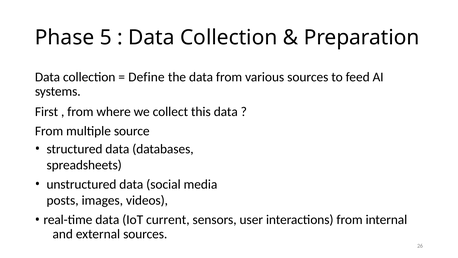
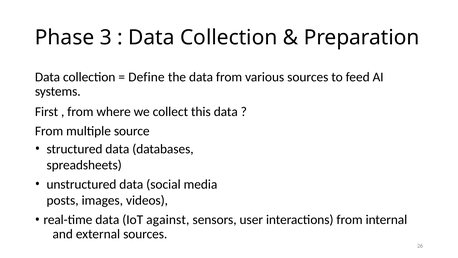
5: 5 -> 3 (106, 37)
current: current -> against (168, 219)
